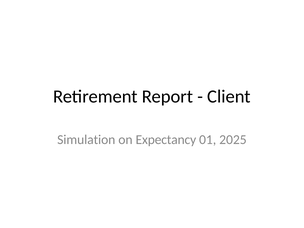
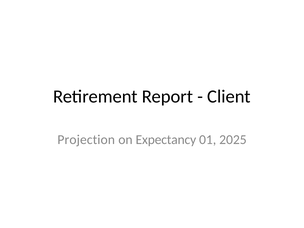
Simulation: Simulation -> Projection (86, 140)
